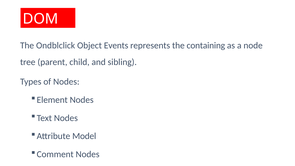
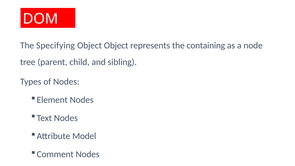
Ondblclick: Ondblclick -> Specifying (56, 45)
Object Events: Events -> Object (116, 45)
